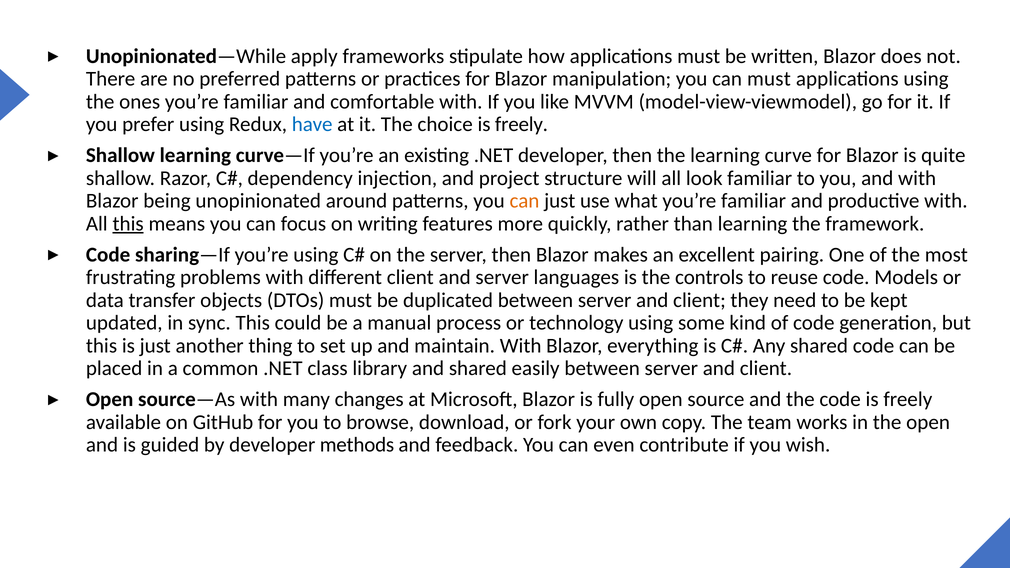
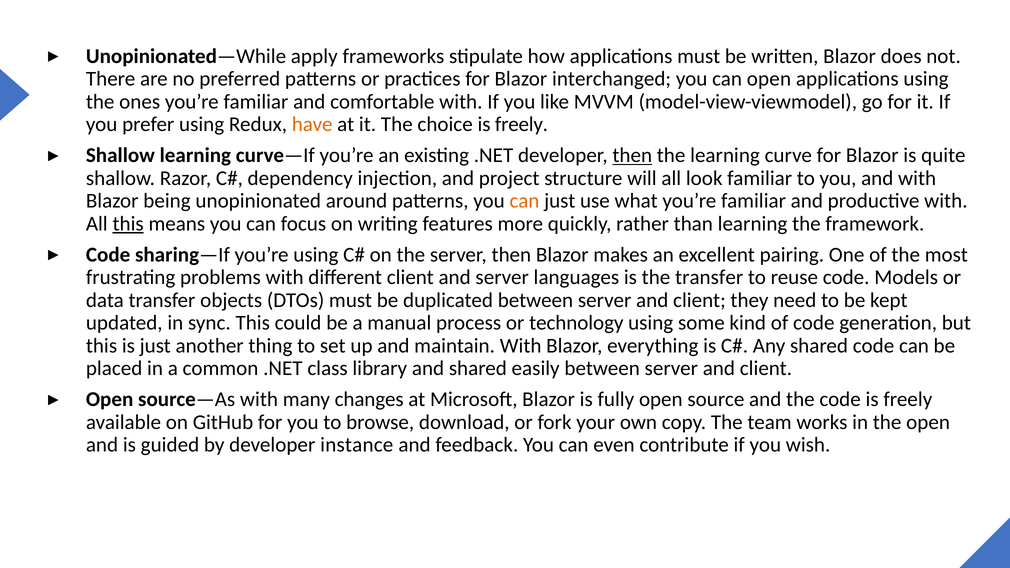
manipulation: manipulation -> interchanged (612, 79)
can must: must -> open (769, 79)
have colour: blue -> orange (312, 124)
then underline: none -> present (632, 155)
the controls: controls -> transfer (709, 278)
methods: methods -> instance (357, 445)
